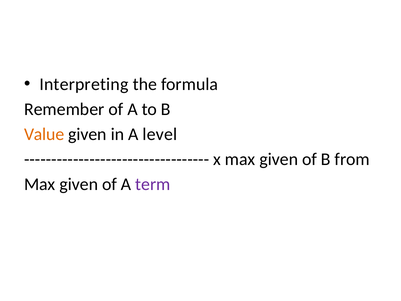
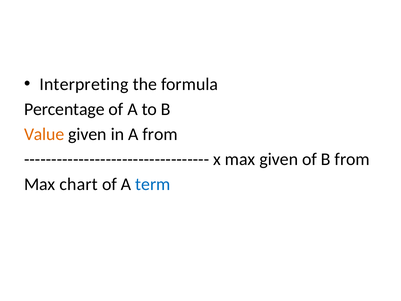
Remember: Remember -> Percentage (64, 109)
A level: level -> from (160, 134)
given: given -> chart (79, 184)
term colour: purple -> blue (153, 184)
